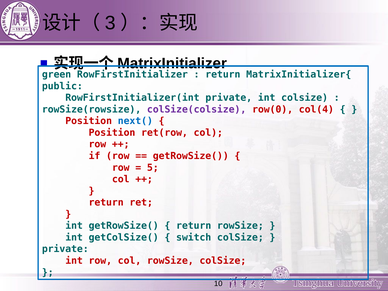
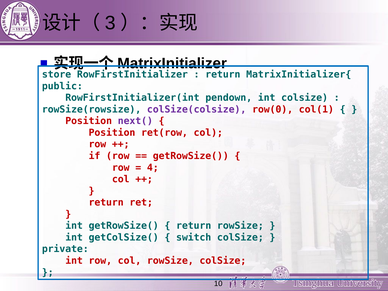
green: green -> store (57, 74)
RowFirstInitializer(int private: private -> pendown (229, 98)
col(4: col(4 -> col(1 (316, 109)
next( colour: blue -> purple (135, 121)
5: 5 -> 4 (153, 168)
